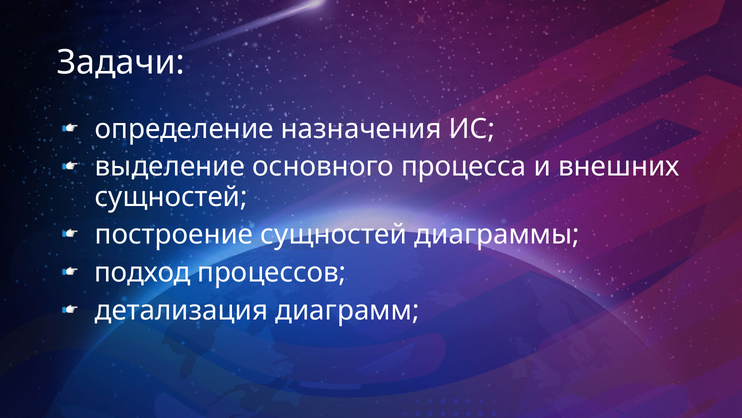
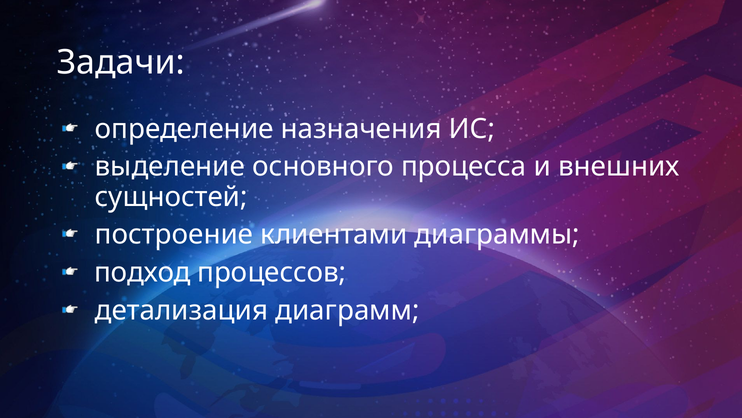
построение сущностей: сущностей -> клиентами (334, 234)
